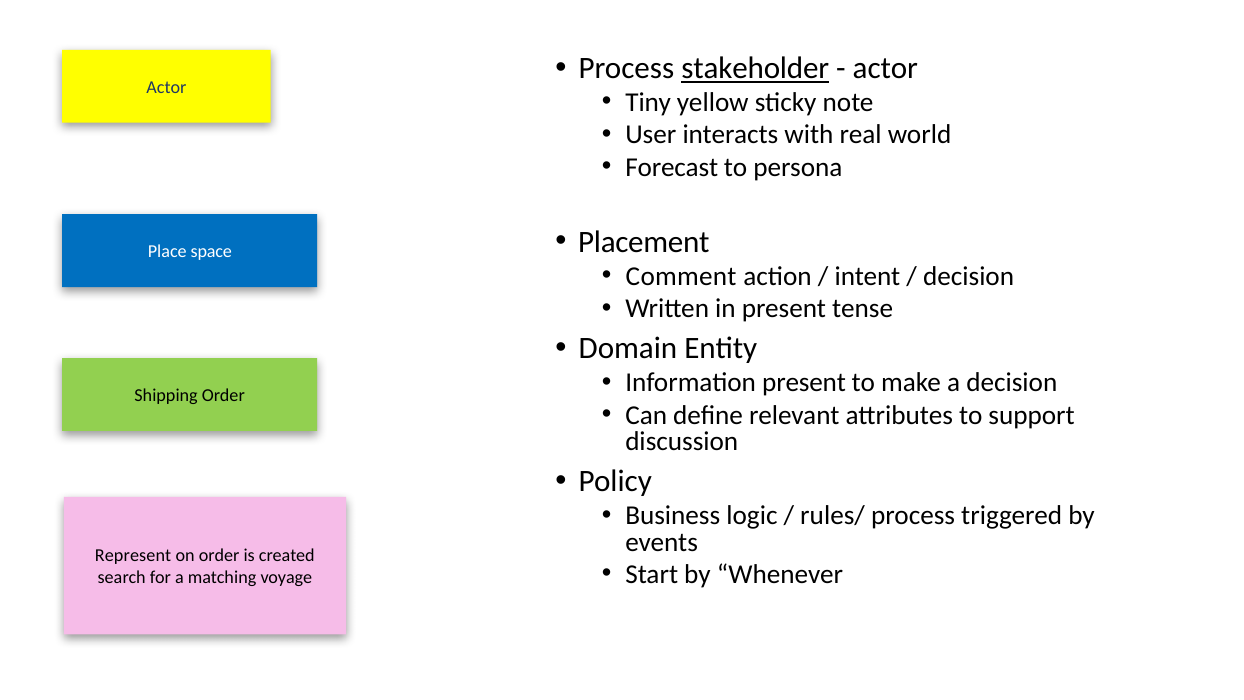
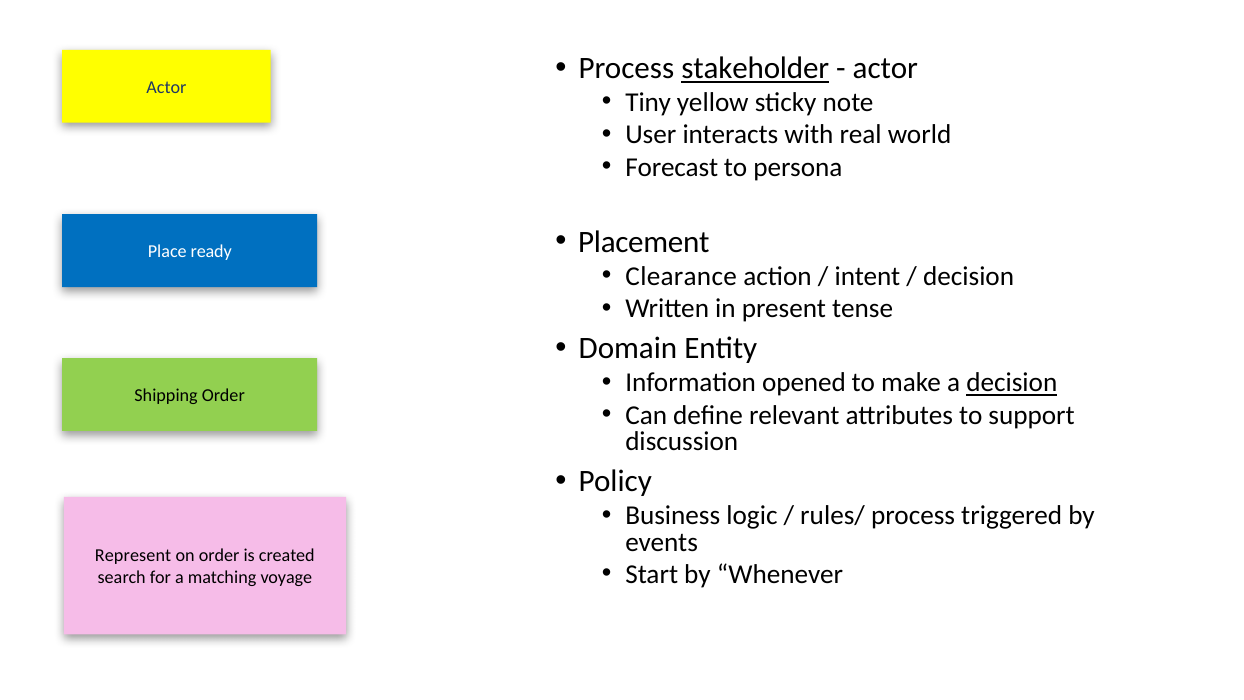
space: space -> ready (211, 252)
Comment: Comment -> Clearance (681, 276)
Information present: present -> opened (804, 383)
decision underline: none -> present (1012, 383)
